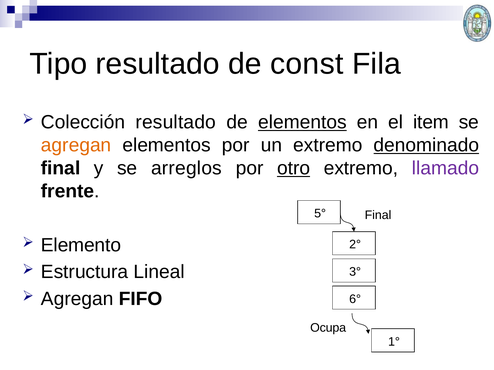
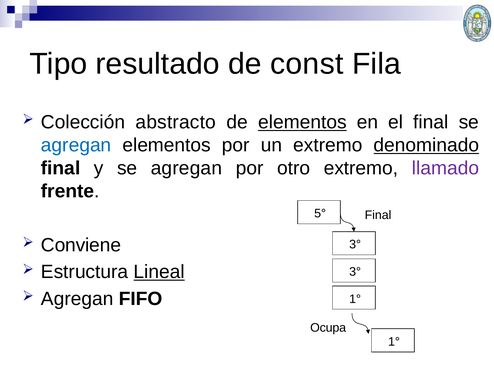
Colección resultado: resultado -> abstracto (176, 122)
el item: item -> final (431, 122)
agregan colour: orange -> blue (76, 145)
y se arreglos: arreglos -> agregan (186, 169)
otro underline: present -> none (294, 169)
Elemento: Elemento -> Conviene (81, 245)
2°: 2° -> 3° (355, 245)
Lineal underline: none -> present (159, 272)
6°: 6° -> 1° (355, 299)
